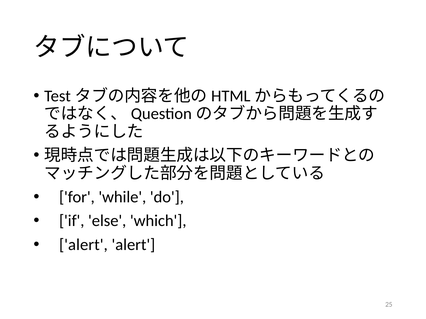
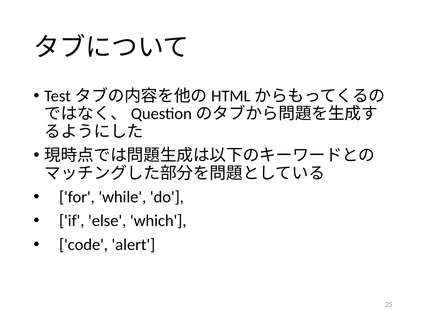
alert: alert -> code (84, 245)
